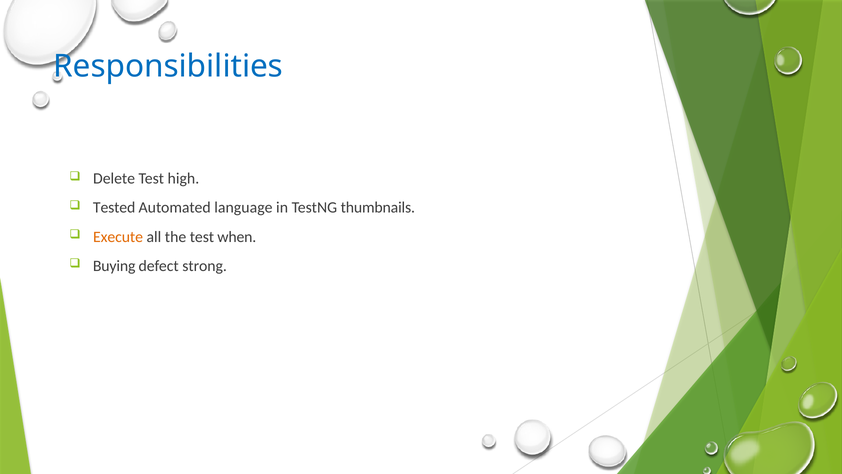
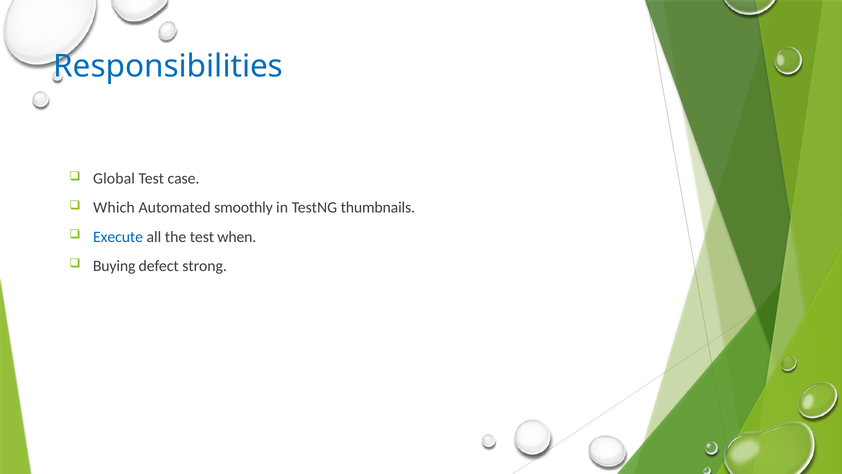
Delete: Delete -> Global (114, 179)
high: high -> case (183, 179)
Tested: Tested -> Which (114, 208)
language: language -> smoothly (244, 208)
Execute colour: orange -> blue (118, 237)
